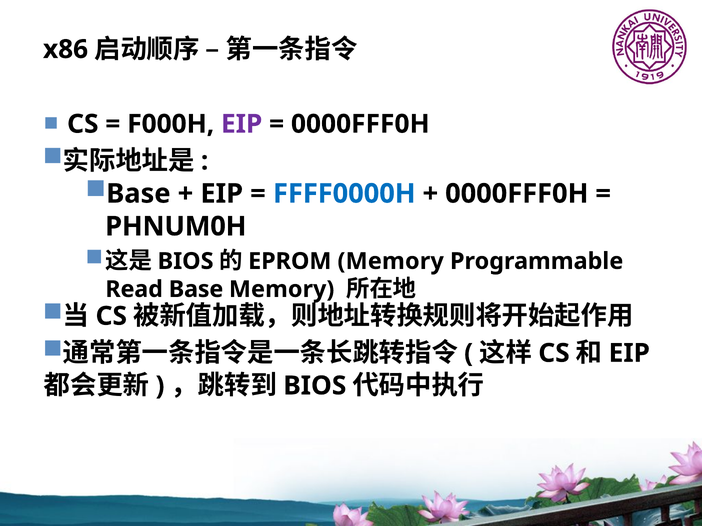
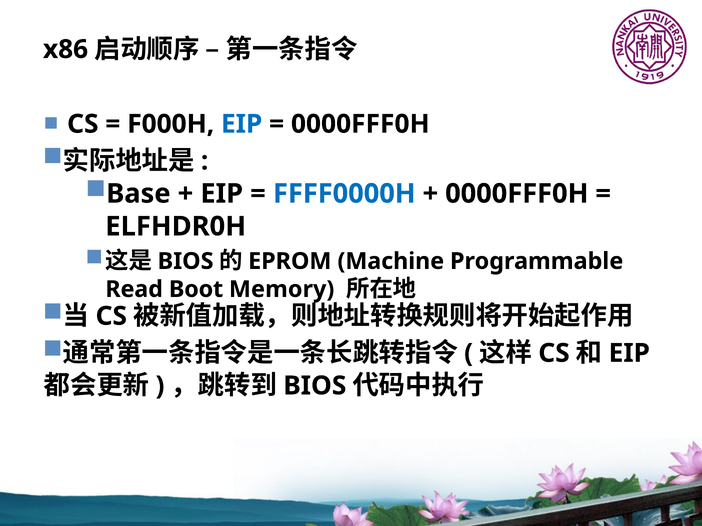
EIP colour: purple -> blue (242, 124)
PHNUM0H: PHNUM0H -> ELFHDR0H (176, 227)
Memory: Memory -> Machine (391, 261)
Read Base: Base -> Boot (196, 290)
